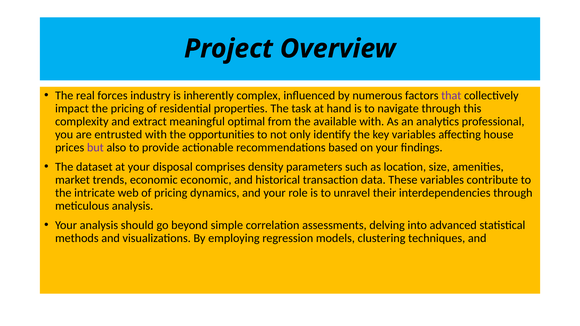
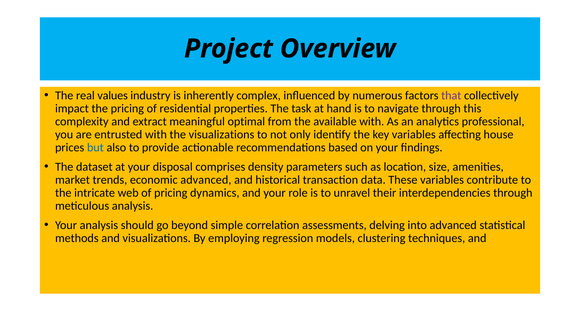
forces: forces -> values (113, 95)
the opportunities: opportunities -> visualizations (222, 135)
but colour: purple -> blue (95, 148)
economic economic: economic -> advanced (206, 180)
